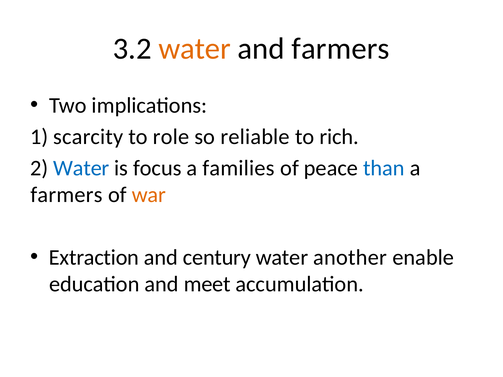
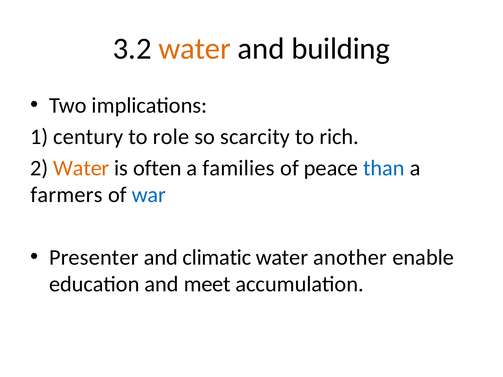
and farmers: farmers -> building (341, 49)
scarcity: scarcity -> century (88, 137)
reliable: reliable -> scarcity (255, 137)
Water colour: blue -> orange (81, 168)
focus: focus -> often (157, 168)
war colour: orange -> blue (149, 195)
Extraction: Extraction -> Presenter (94, 258)
century: century -> climatic (217, 258)
